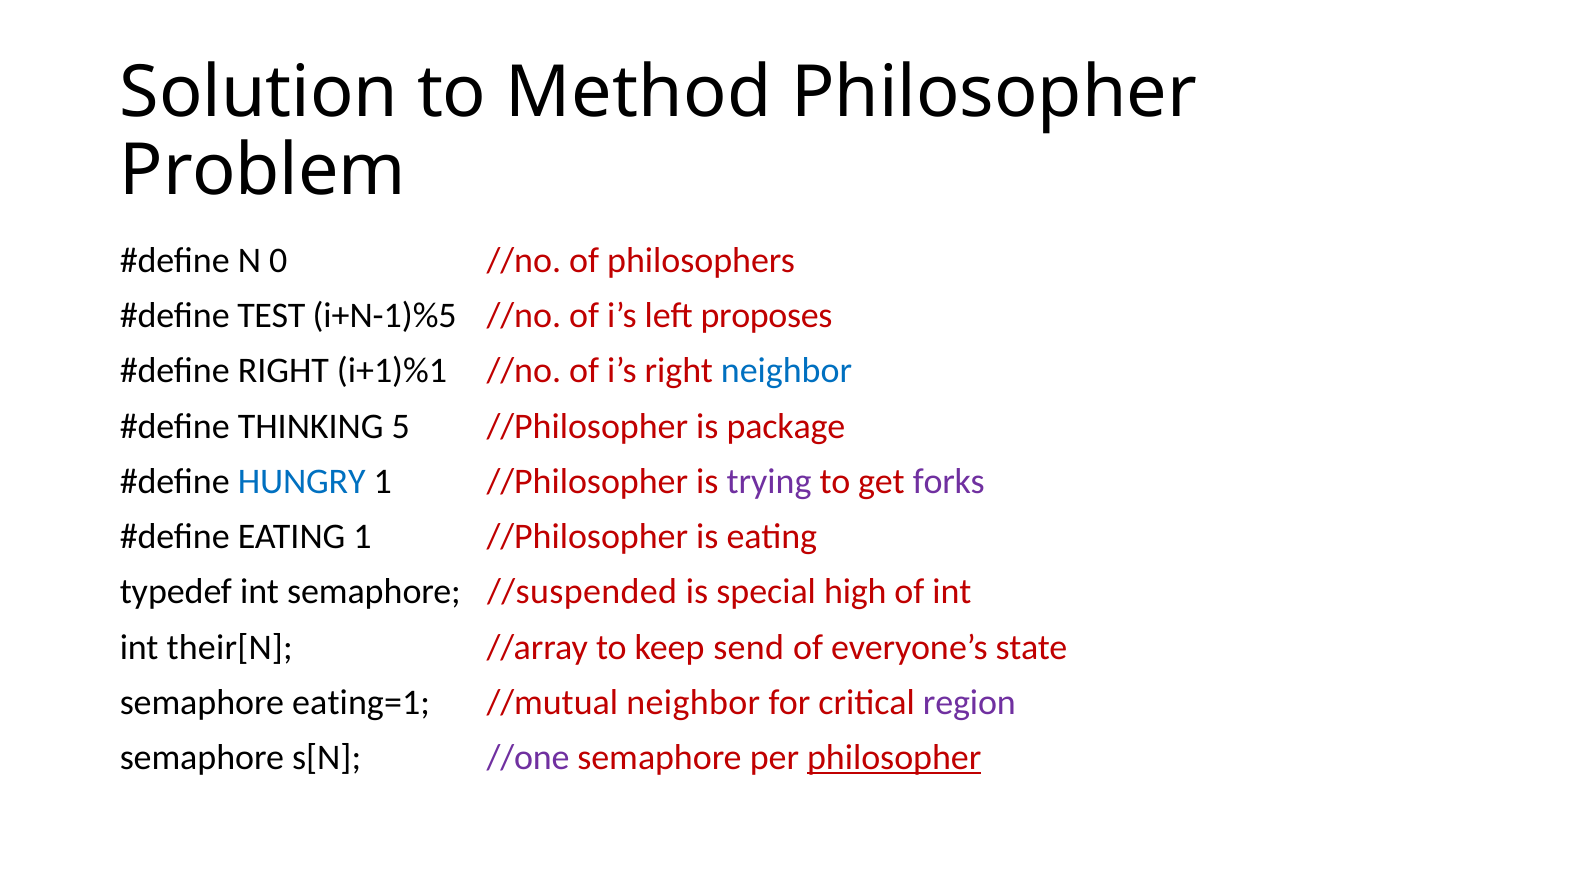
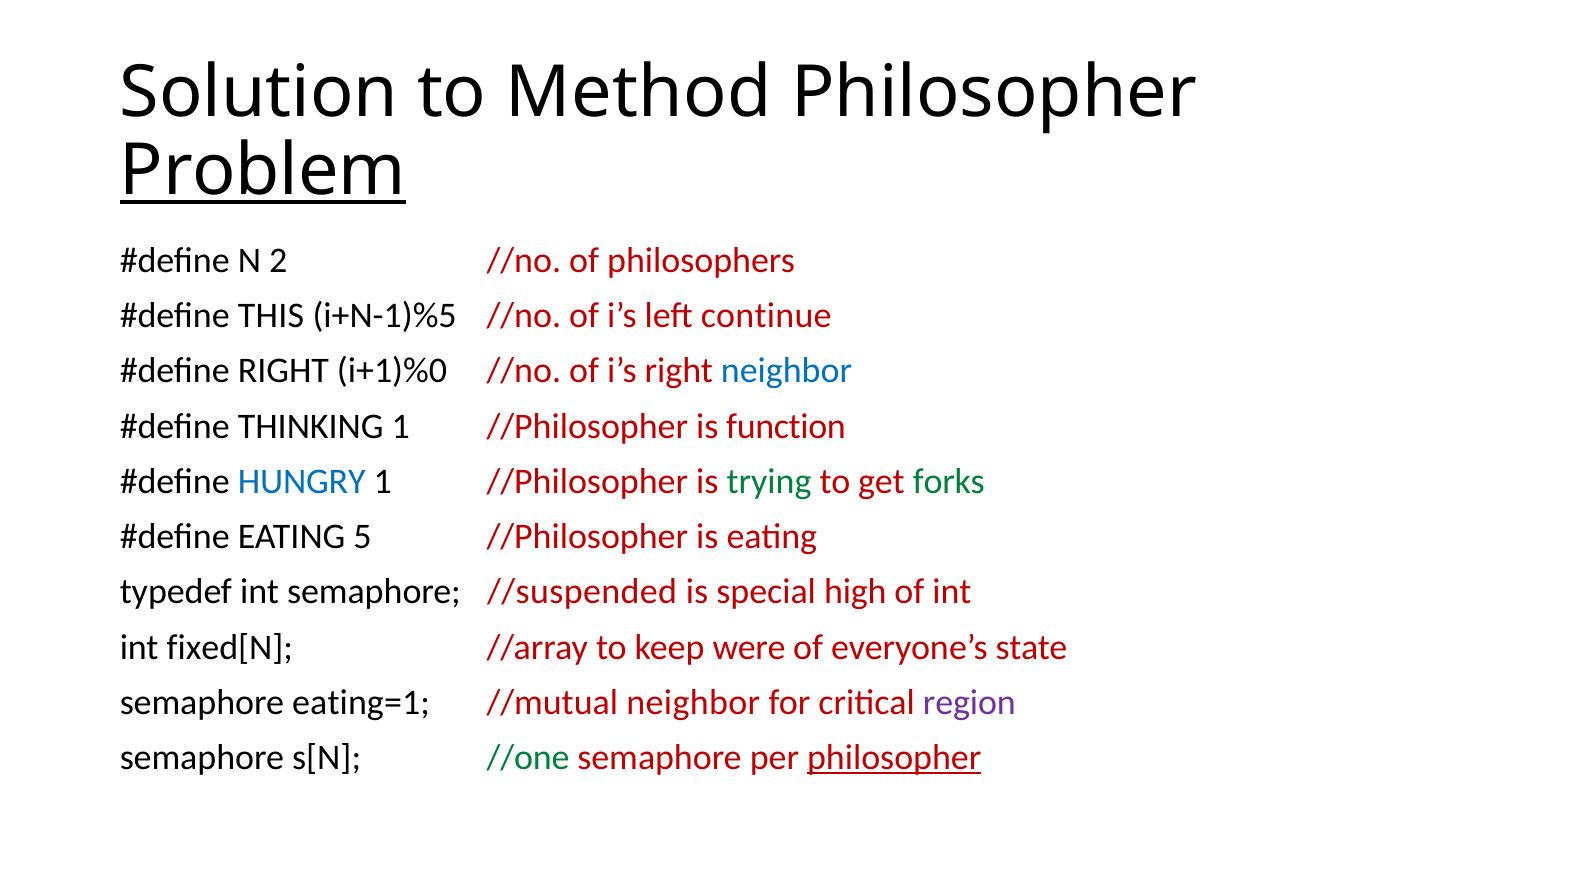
Problem underline: none -> present (263, 171)
0: 0 -> 2 (278, 260)
TEST: TEST -> THIS (271, 316)
proposes: proposes -> continue (766, 316)
i+1)%1: i+1)%1 -> i+1)%0 (392, 371)
THINKING 5: 5 -> 1 (401, 426)
package: package -> function (786, 426)
trying colour: purple -> green (769, 481)
forks colour: purple -> green (949, 481)
EATING 1: 1 -> 5 (363, 537)
their[N: their[N -> fixed[N (230, 647)
send: send -> were (749, 647)
//one colour: purple -> green (528, 758)
